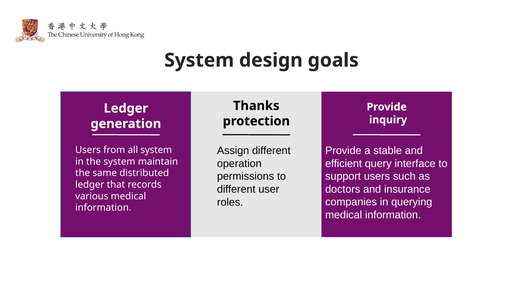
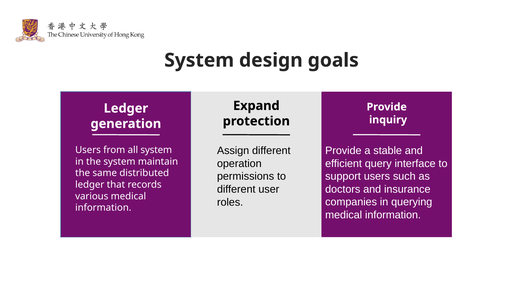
Thanks: Thanks -> Expand (256, 106)
